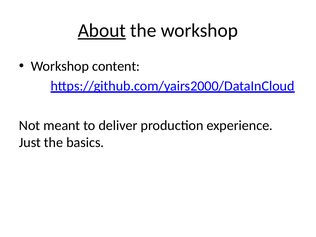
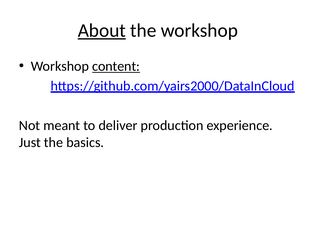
content underline: none -> present (116, 66)
